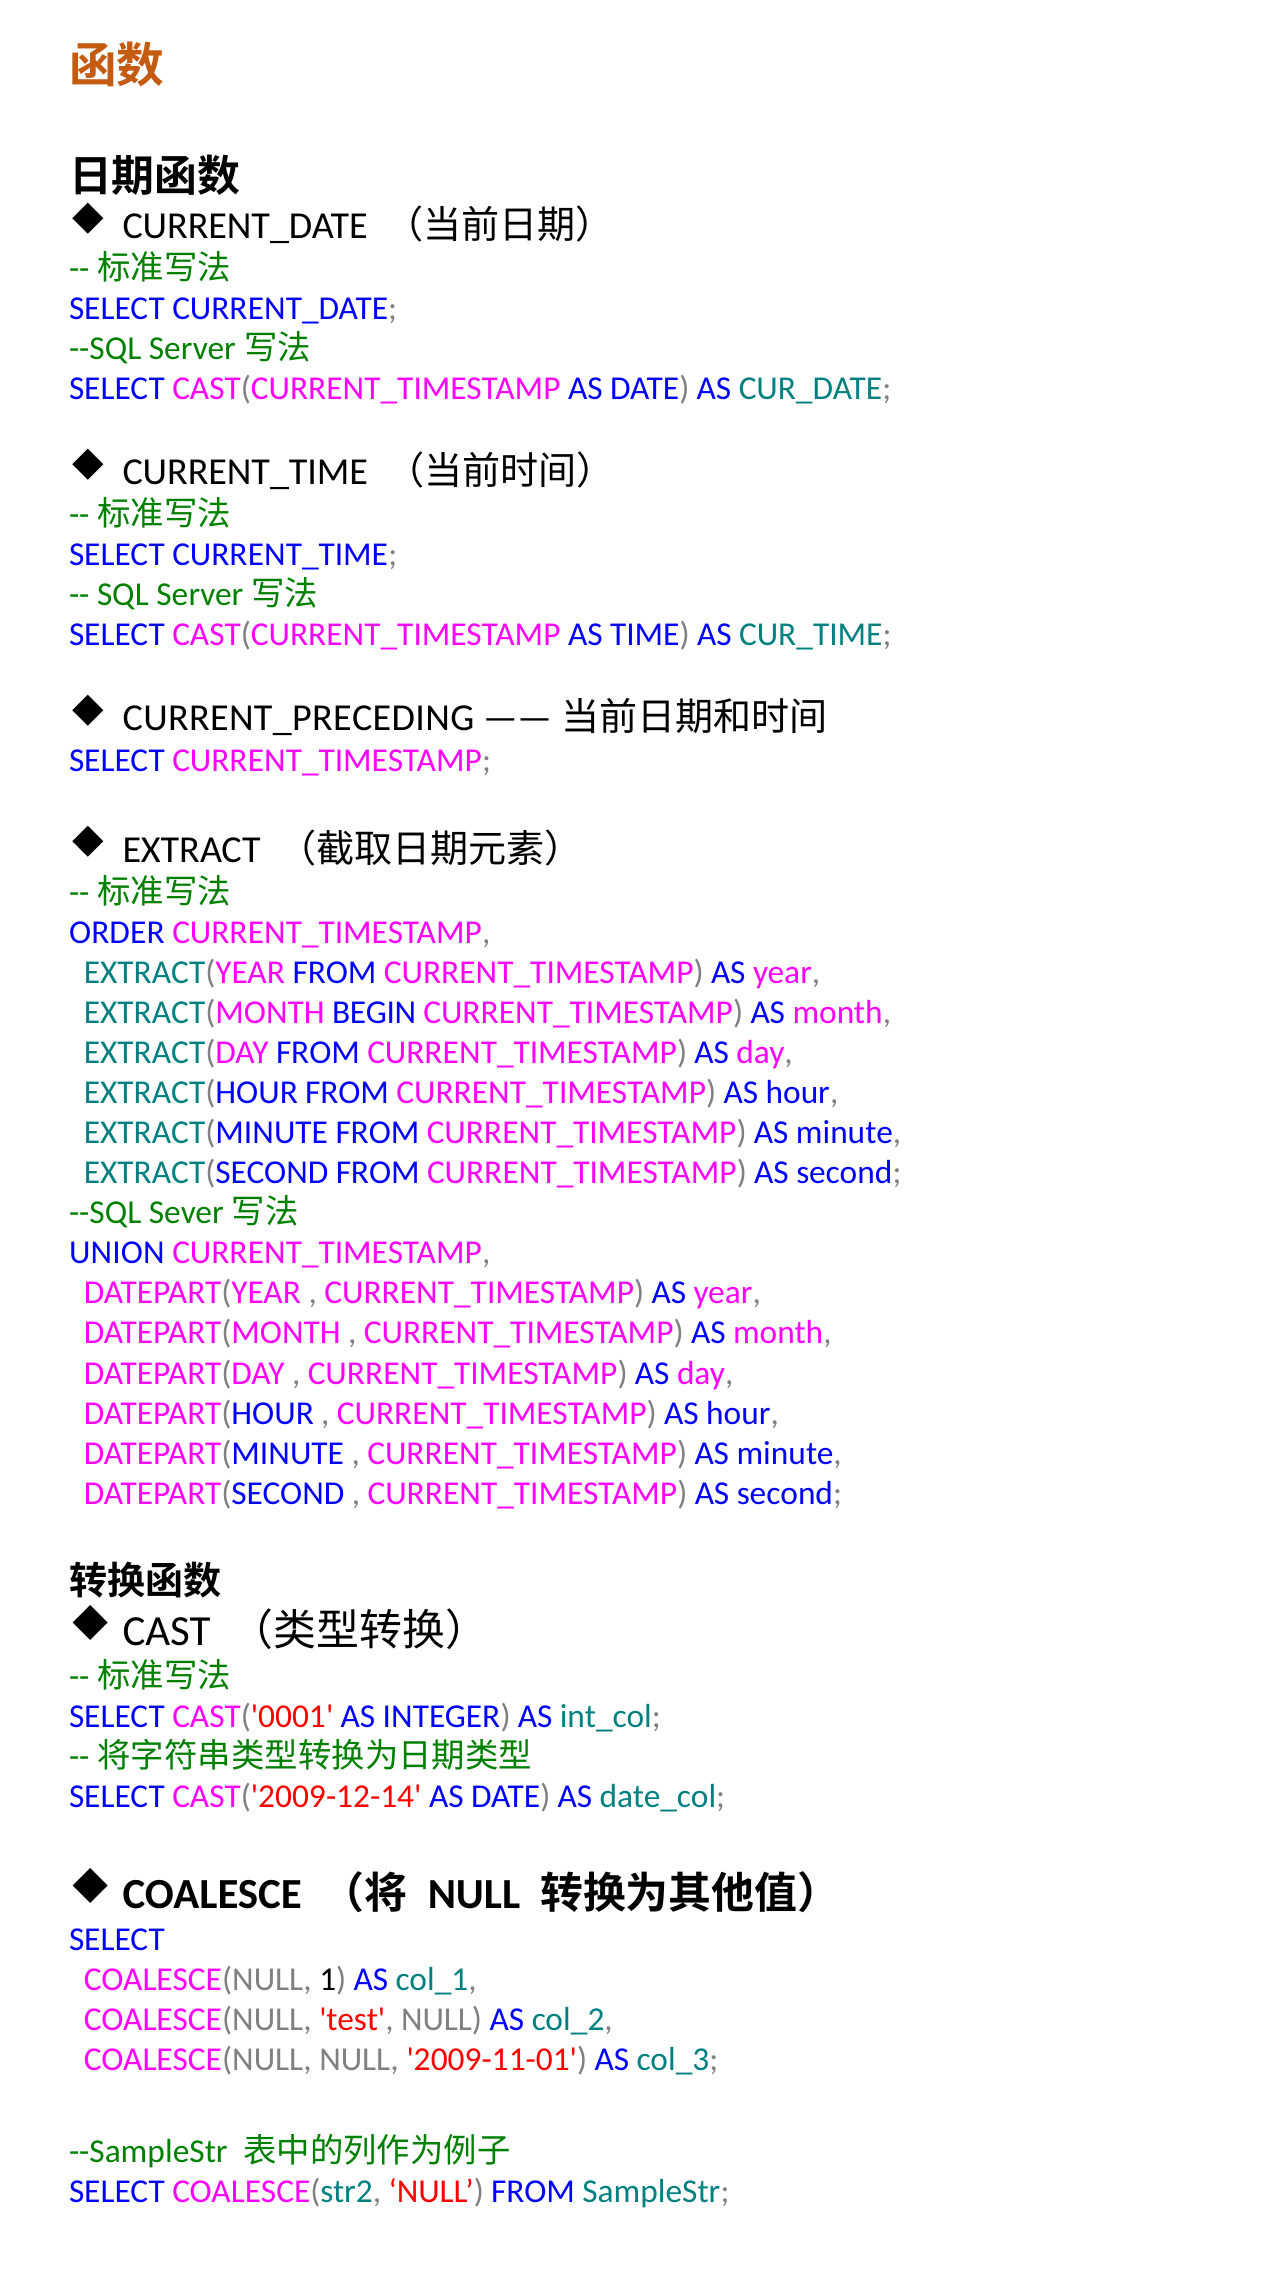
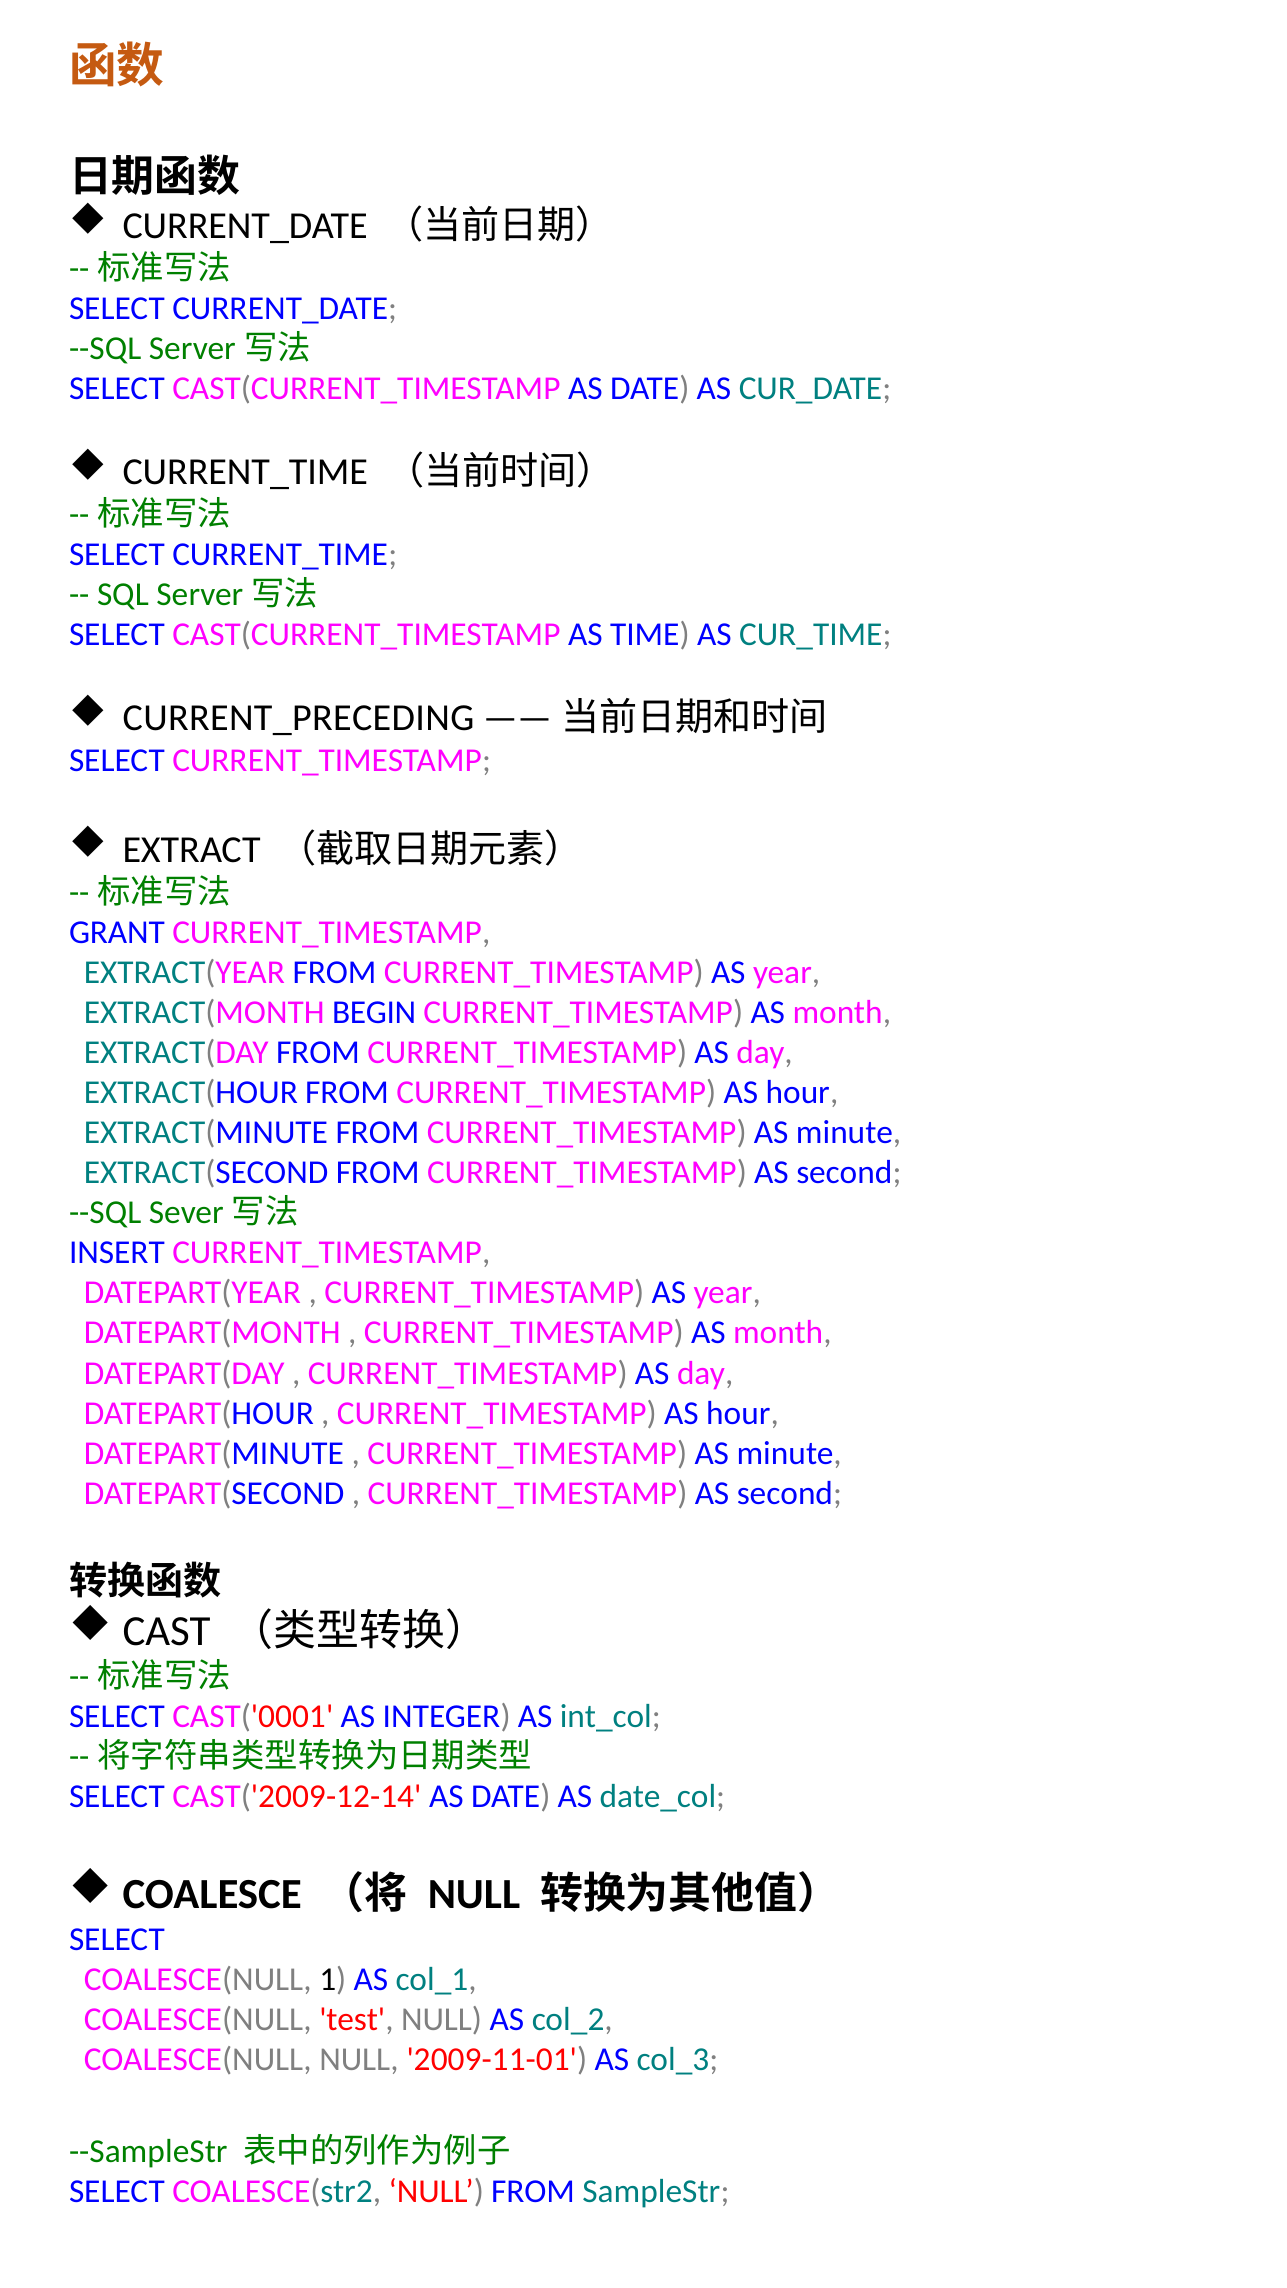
ORDER: ORDER -> GRANT (117, 932)
UNION: UNION -> INSERT (117, 1253)
